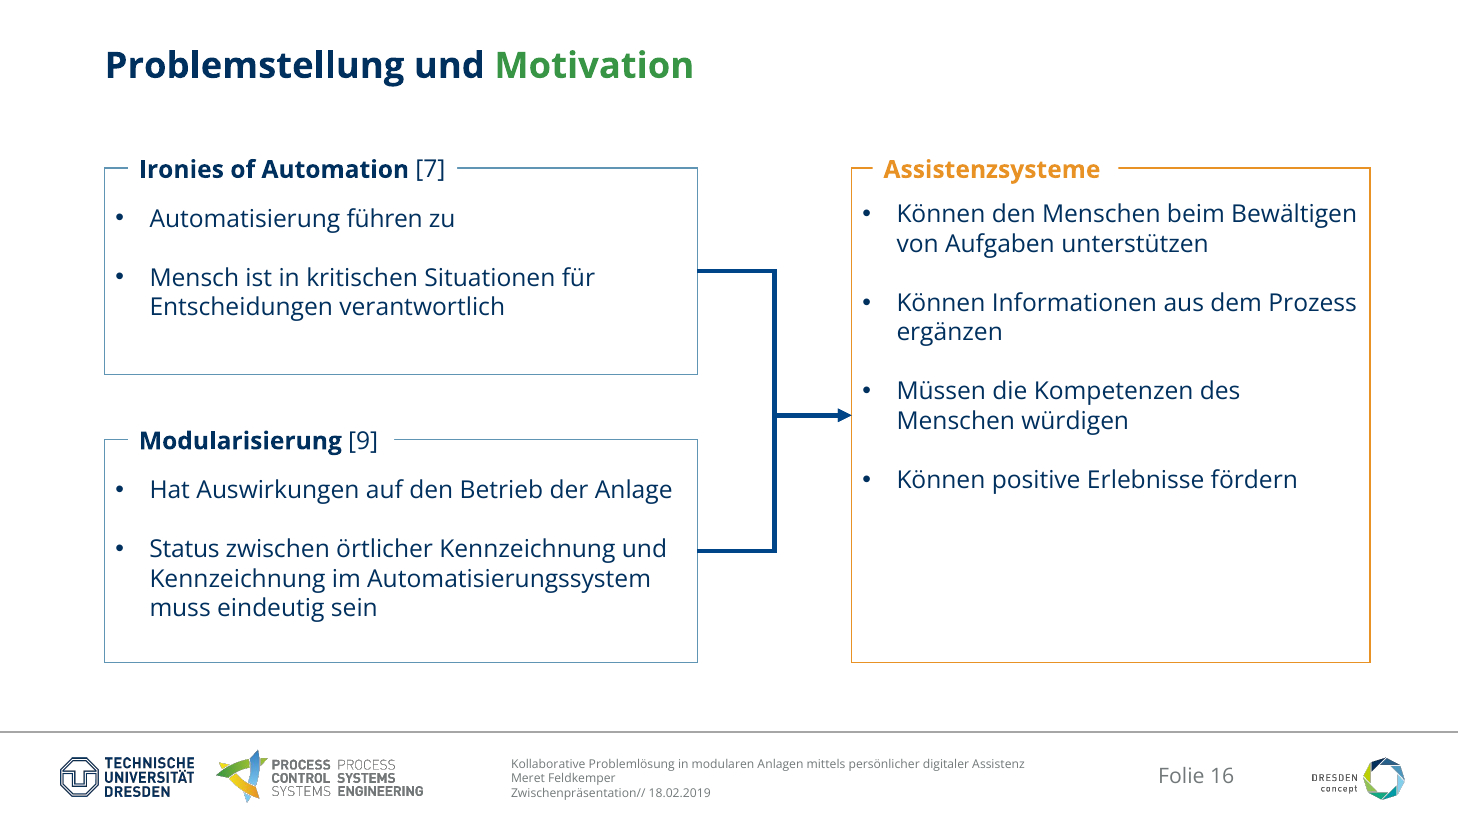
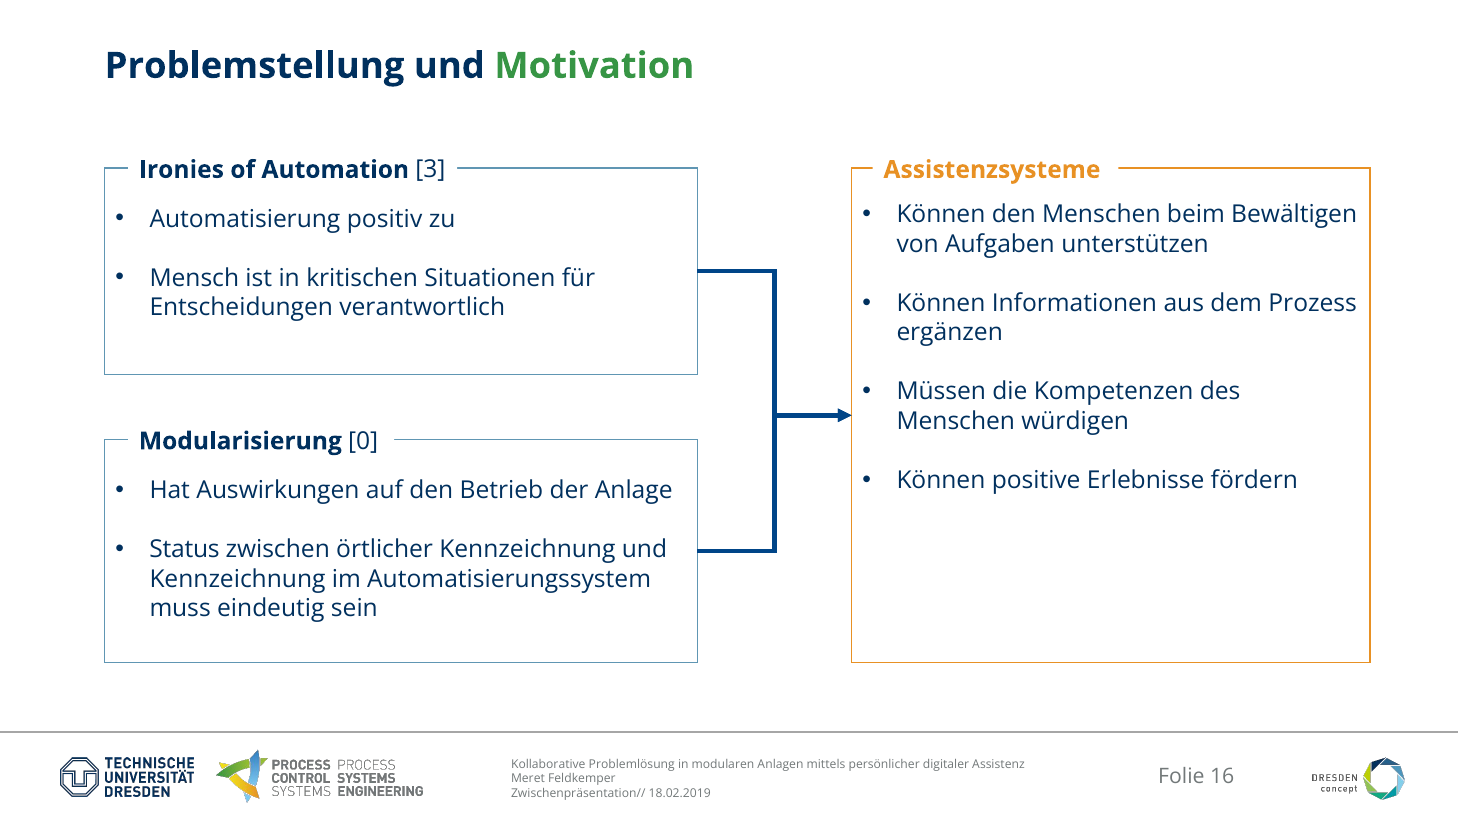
7: 7 -> 3 (430, 170)
führen: führen -> positiv (385, 219)
9: 9 -> 0 (363, 441)
